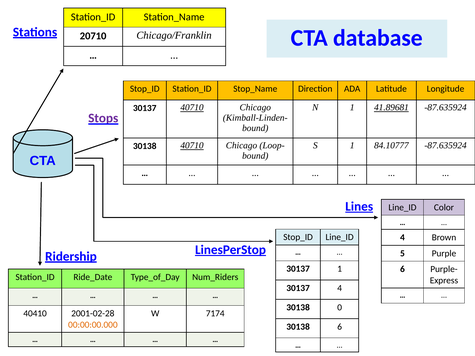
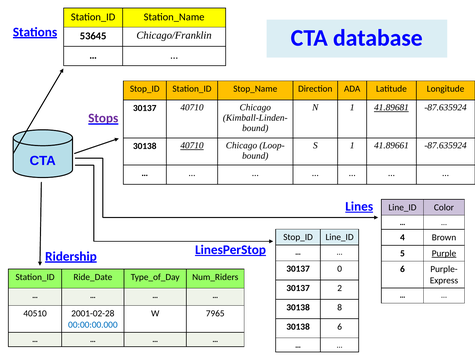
20710: 20710 -> 53645 (93, 36)
40710 underline: present -> none (192, 108)
84.10777: 84.10777 -> 41.89661 (391, 146)
Purple underline: none -> present (444, 254)
30137 1: 1 -> 0 (340, 269)
30137 4: 4 -> 2 (340, 288)
0: 0 -> 8 (340, 308)
40410: 40410 -> 40510 (35, 314)
7174: 7174 -> 7965 (215, 314)
00:00:00.000 colour: orange -> blue (93, 325)
